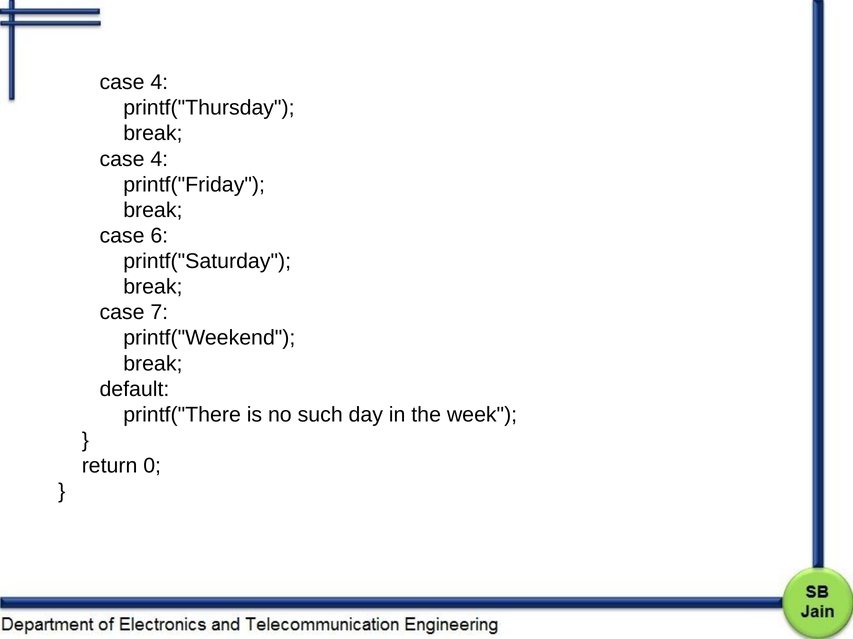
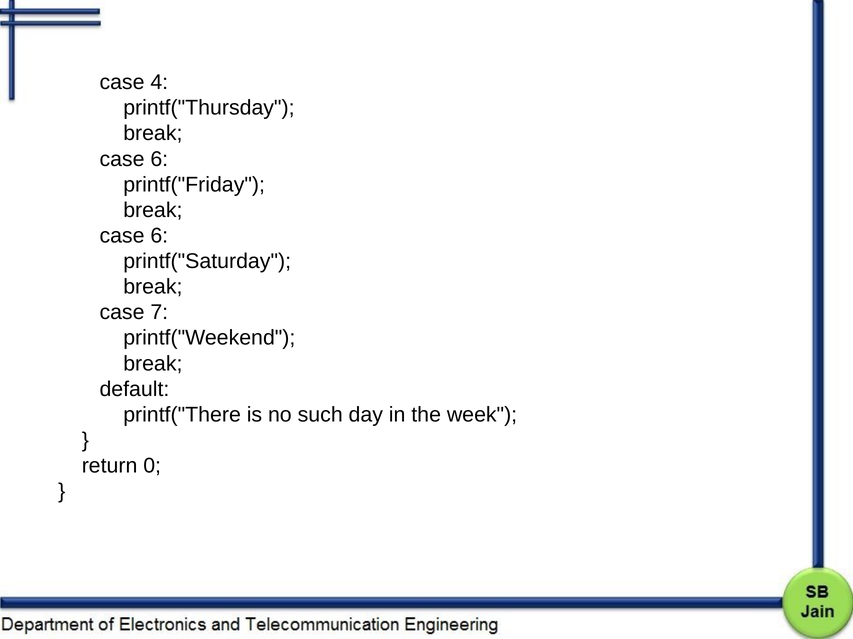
4: 4 -> 6 (159, 159)
